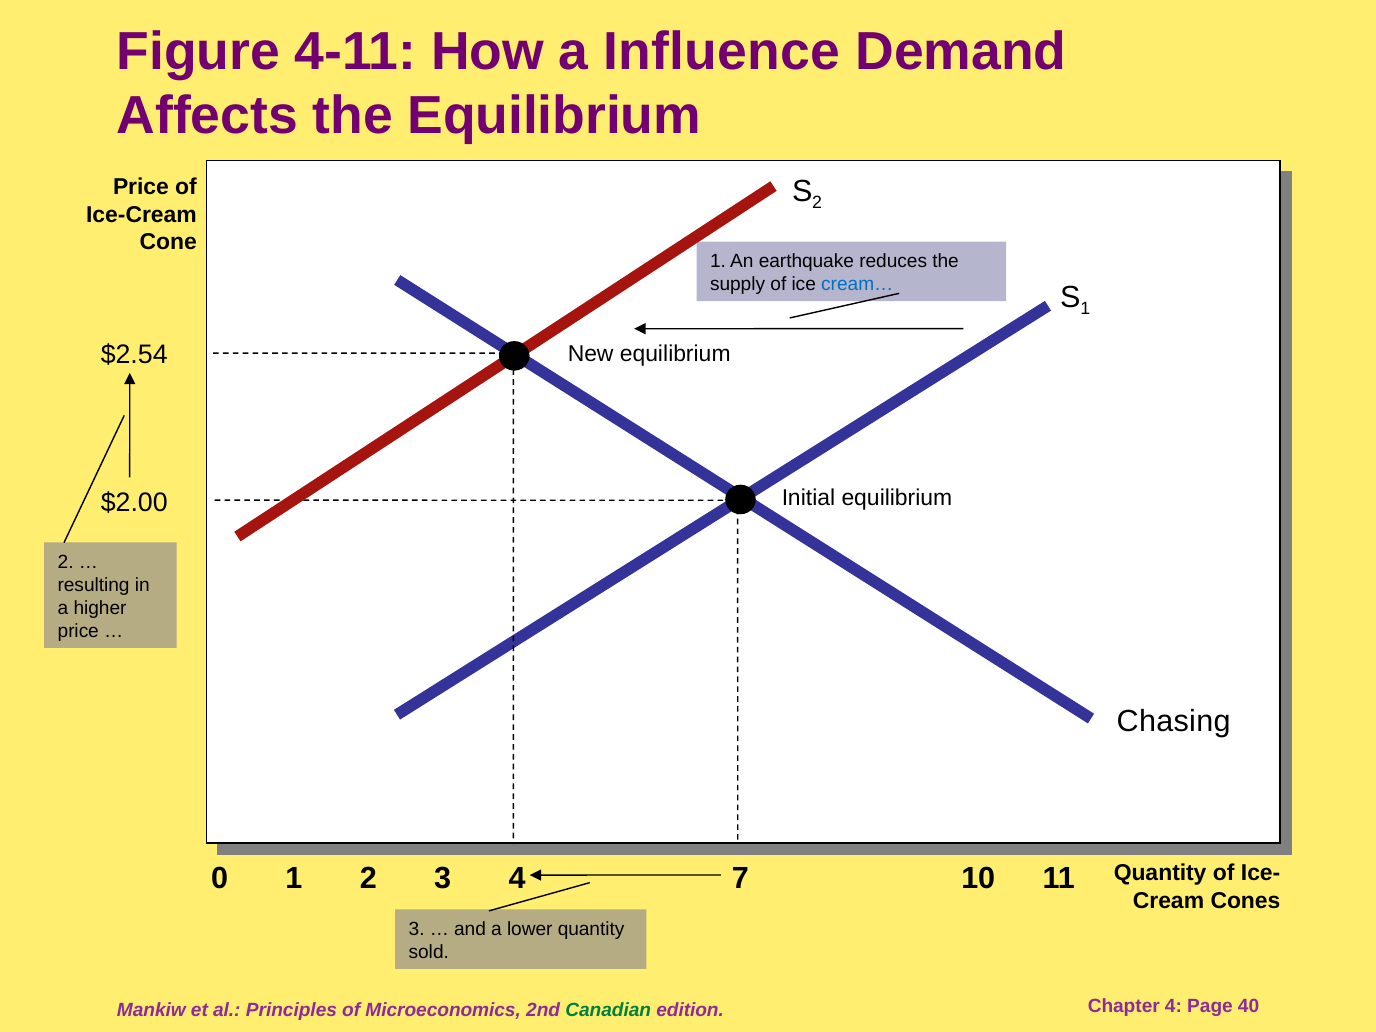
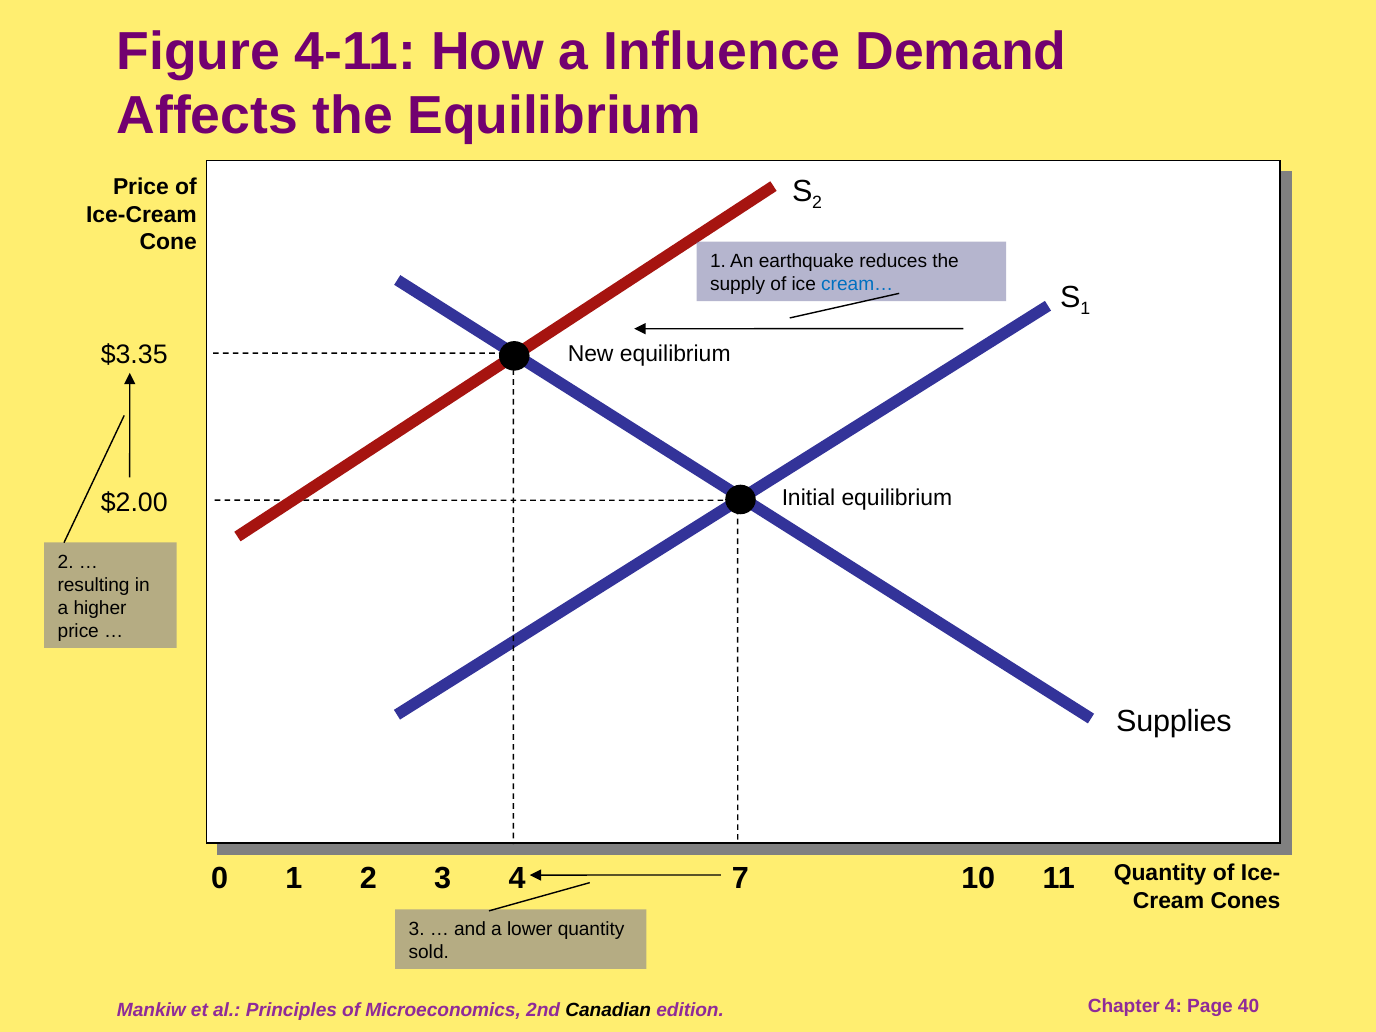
$2.54: $2.54 -> $3.35 (134, 355)
Chasing: Chasing -> Supplies (1174, 722)
Canadian colour: green -> black (608, 1010)
